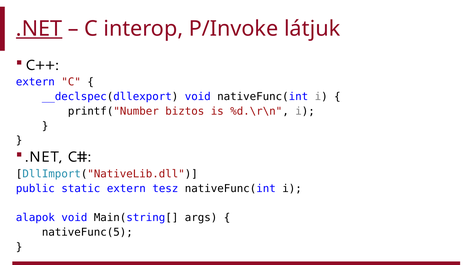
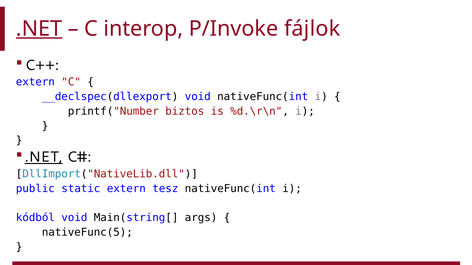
látjuk: látjuk -> fájlok (312, 29)
.NET underline: none -> present (44, 157)
alapok: alapok -> kódból (35, 218)
